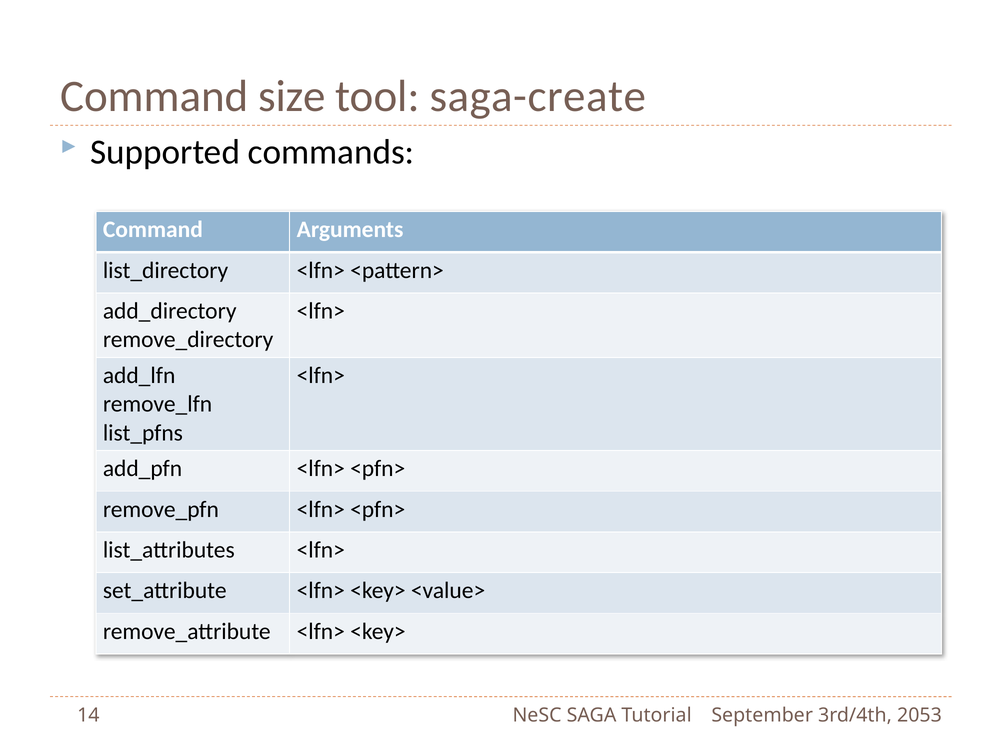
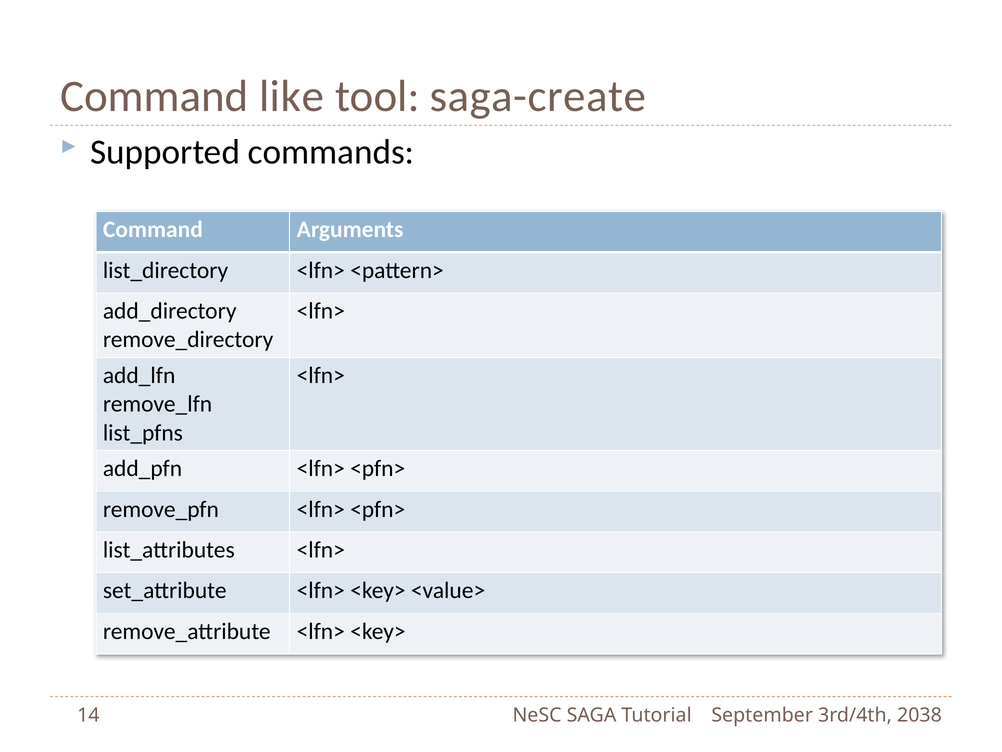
size: size -> like (292, 96)
2053: 2053 -> 2038 (919, 715)
